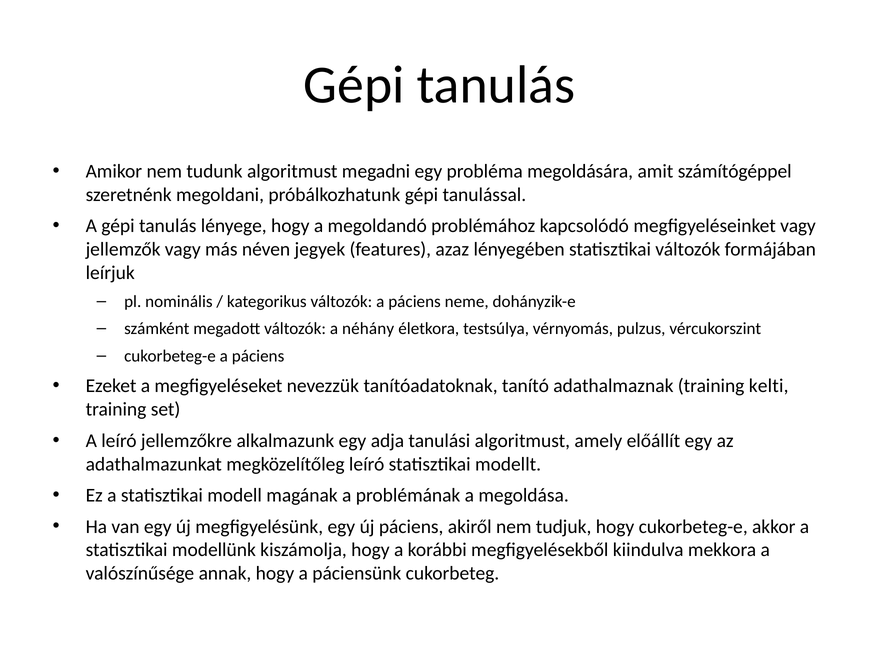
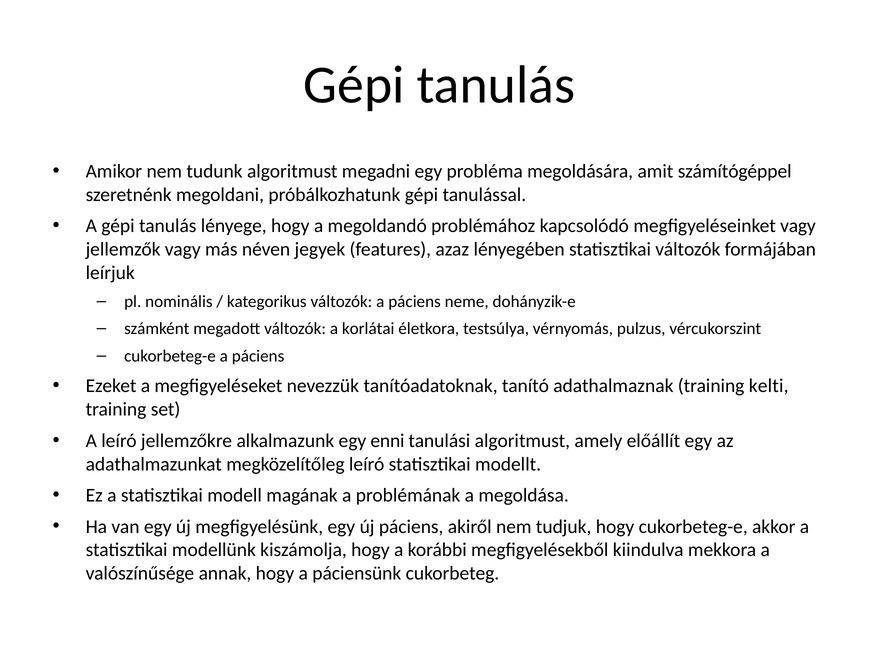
néhány: néhány -> korlátai (368, 329)
adja: adja -> enni (388, 441)
